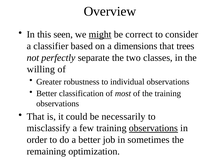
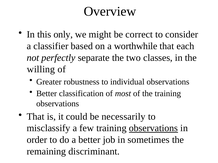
seen: seen -> only (63, 35)
might underline: present -> none (100, 35)
dimensions: dimensions -> worthwhile (136, 46)
trees: trees -> each (185, 46)
optimization: optimization -> discriminant (94, 152)
